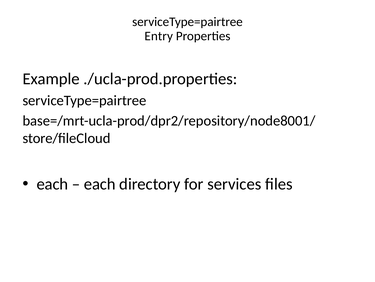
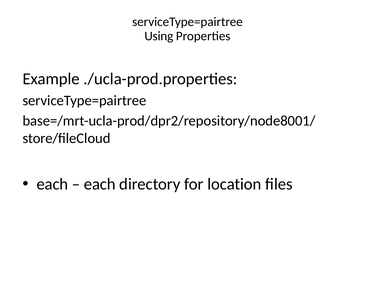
Entry: Entry -> Using (159, 36)
services: services -> location (234, 184)
